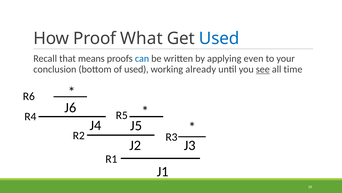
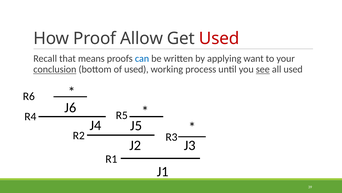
What: What -> Allow (142, 38)
Used colour: blue -> red (219, 38)
even: even -> want (254, 58)
conclusion underline: none -> present (55, 69)
already: already -> process (201, 69)
all time: time -> used (293, 69)
